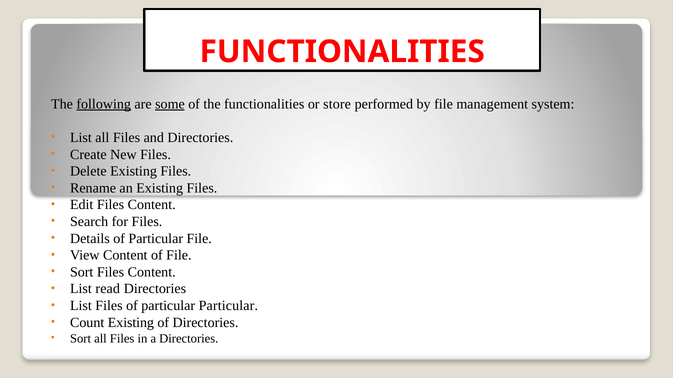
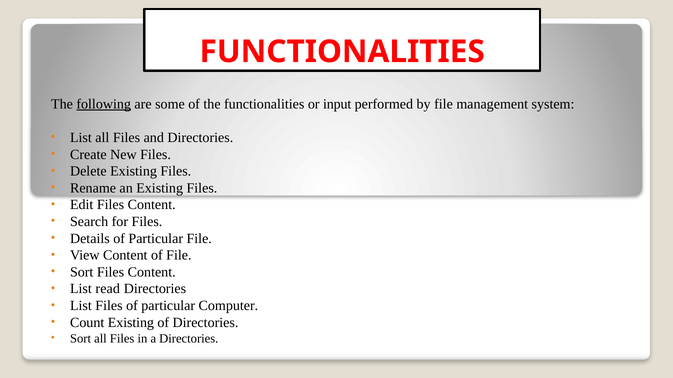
some underline: present -> none (170, 104)
store: store -> input (337, 104)
particular Particular: Particular -> Computer (228, 306)
